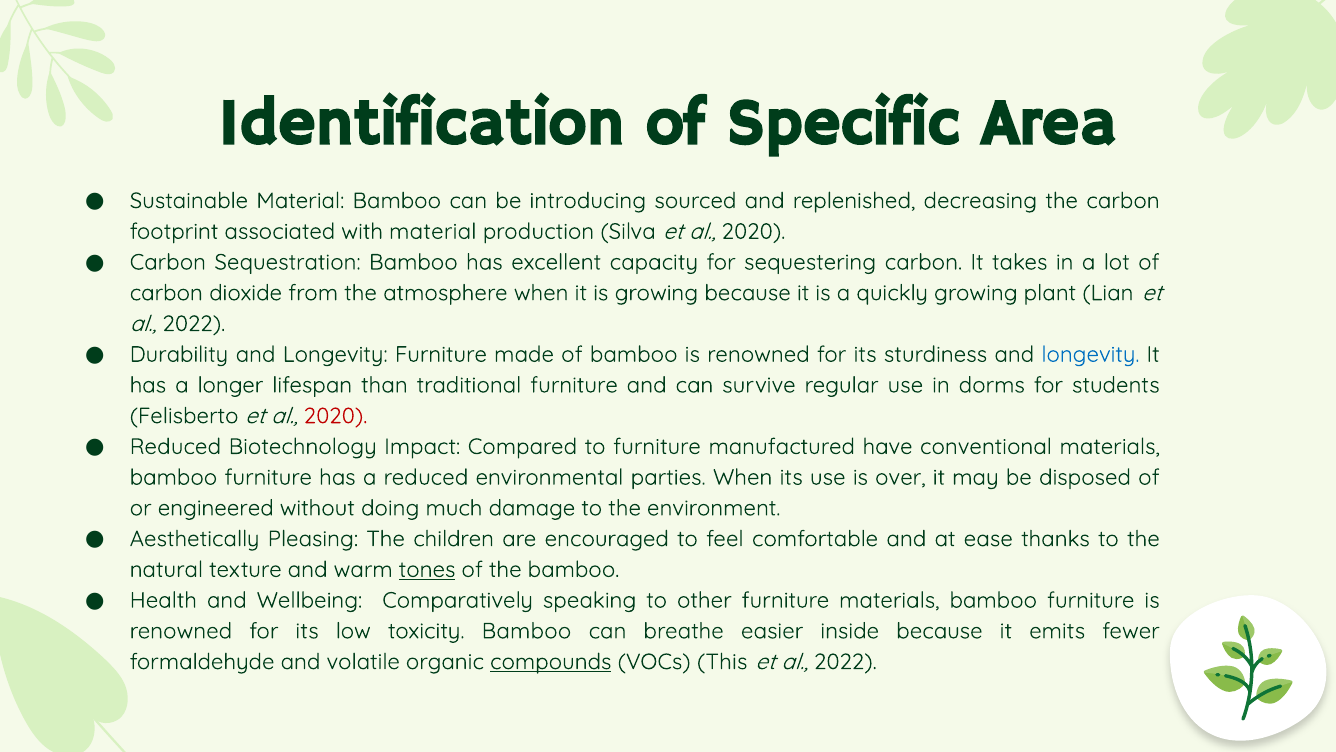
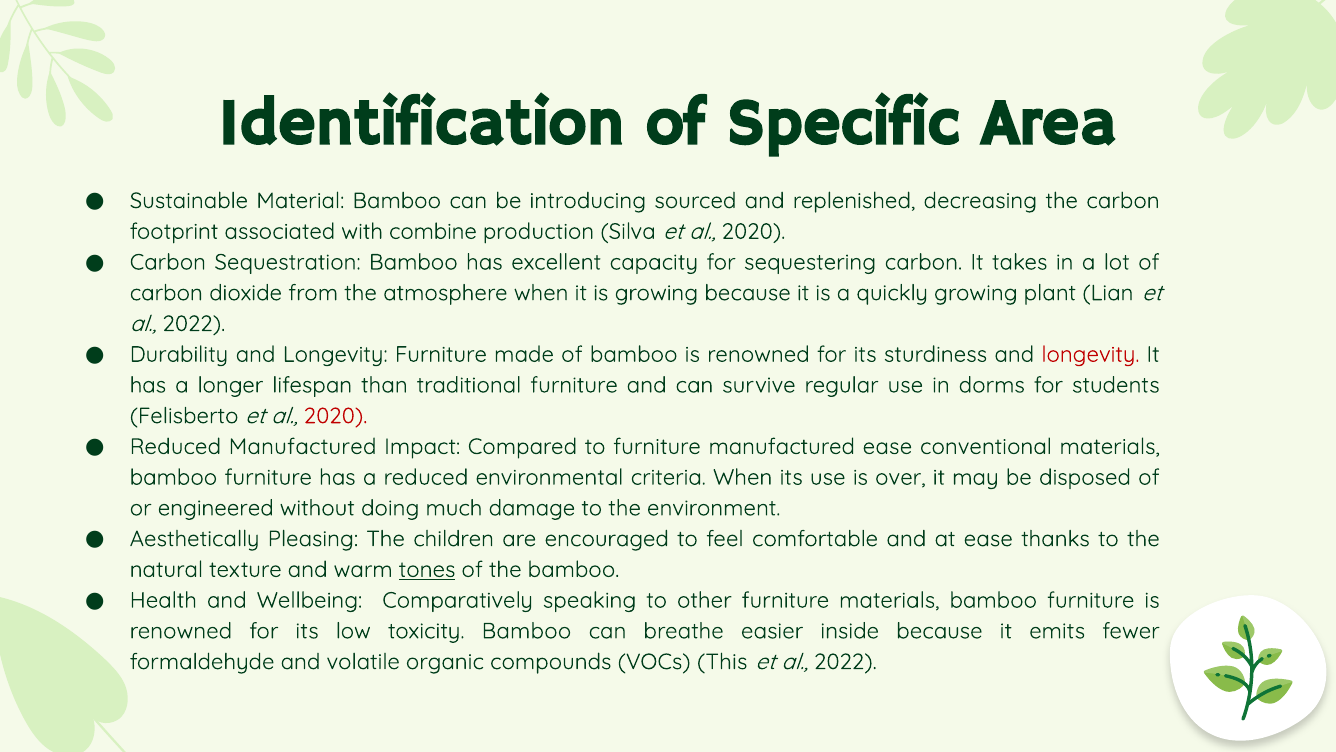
with material: material -> combine (433, 231)
longevity colour: blue -> red (1090, 354)
Reduced Biotechnology: Biotechnology -> Manufactured (303, 446)
manufactured have: have -> ease (887, 446)
parties: parties -> criteria (668, 477)
compounds underline: present -> none (551, 661)
